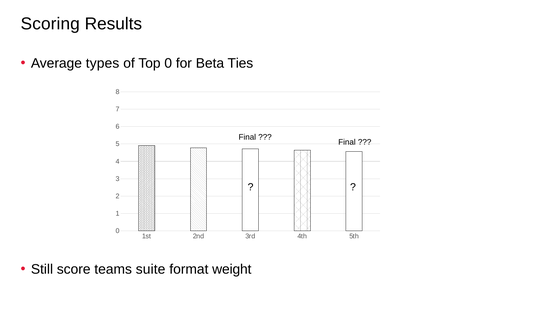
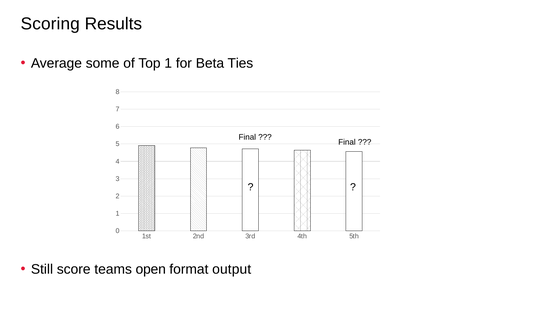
types: types -> some (103, 63)
Top 0: 0 -> 1 (168, 63)
suite: suite -> open (151, 269)
weight: weight -> output (232, 269)
